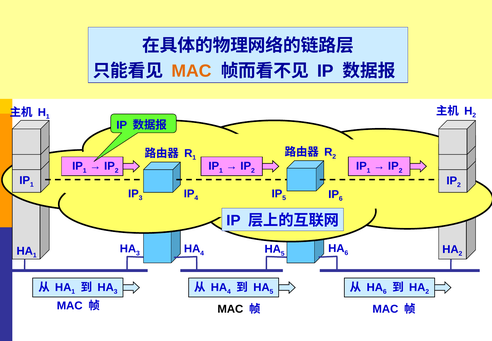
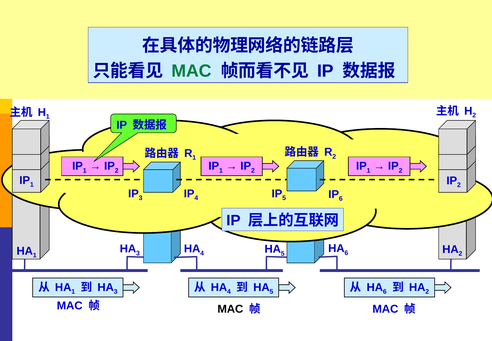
MAC colour: orange -> green (191, 71)
